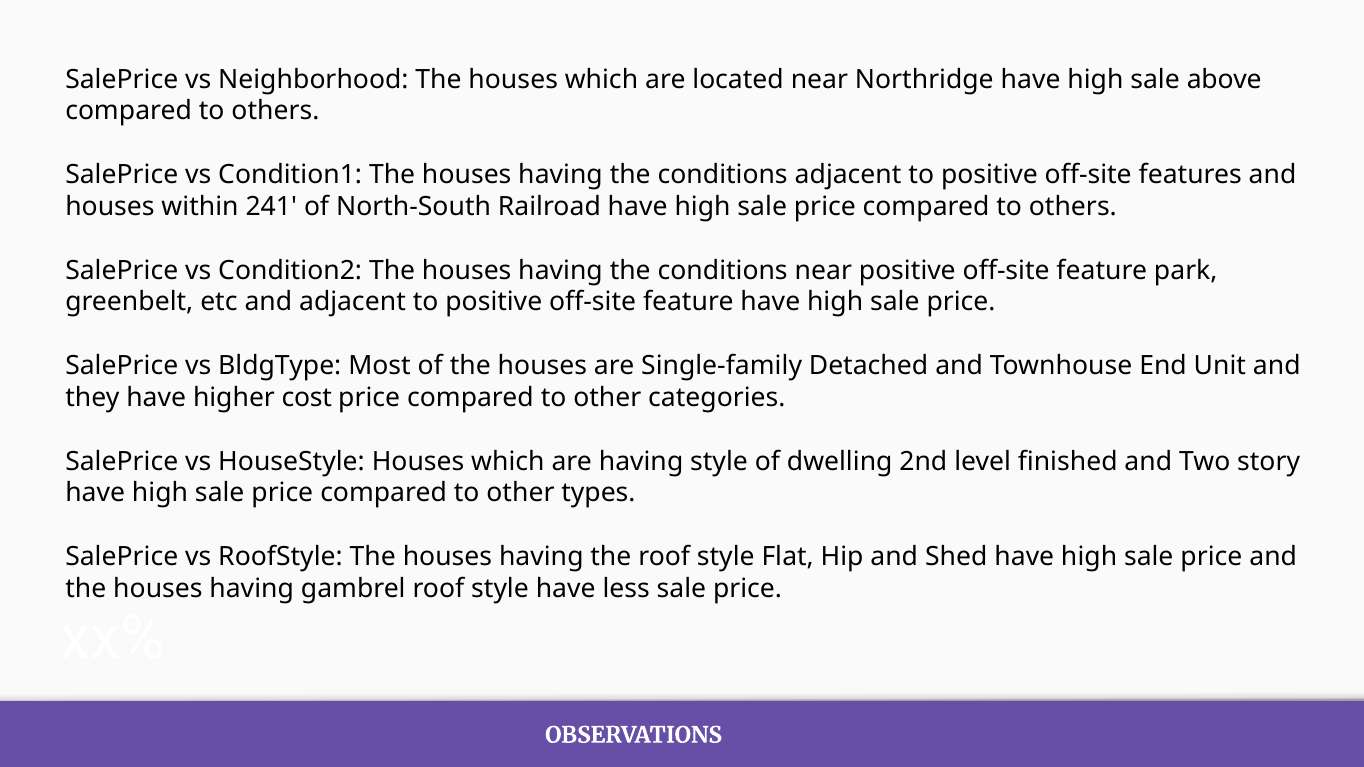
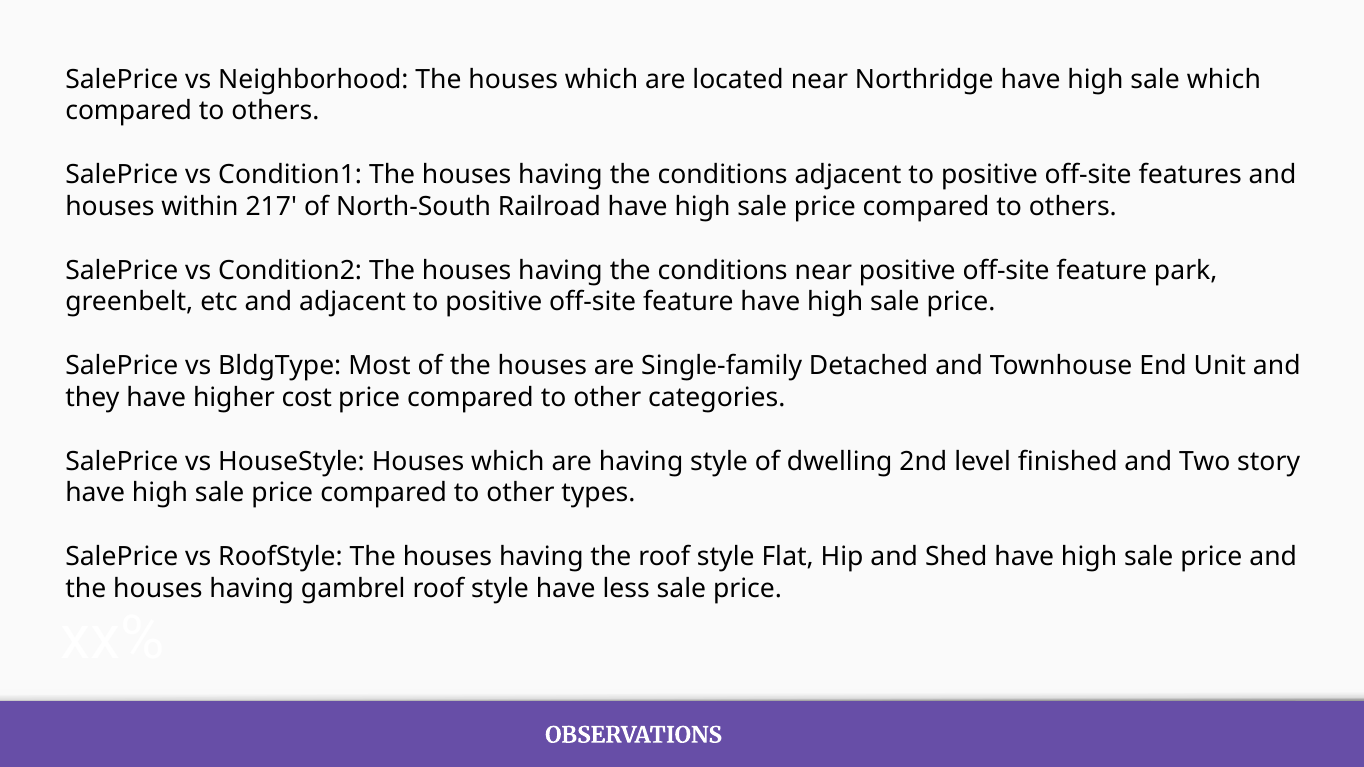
sale above: above -> which (1224, 79)
241: 241 -> 217 (271, 207)
